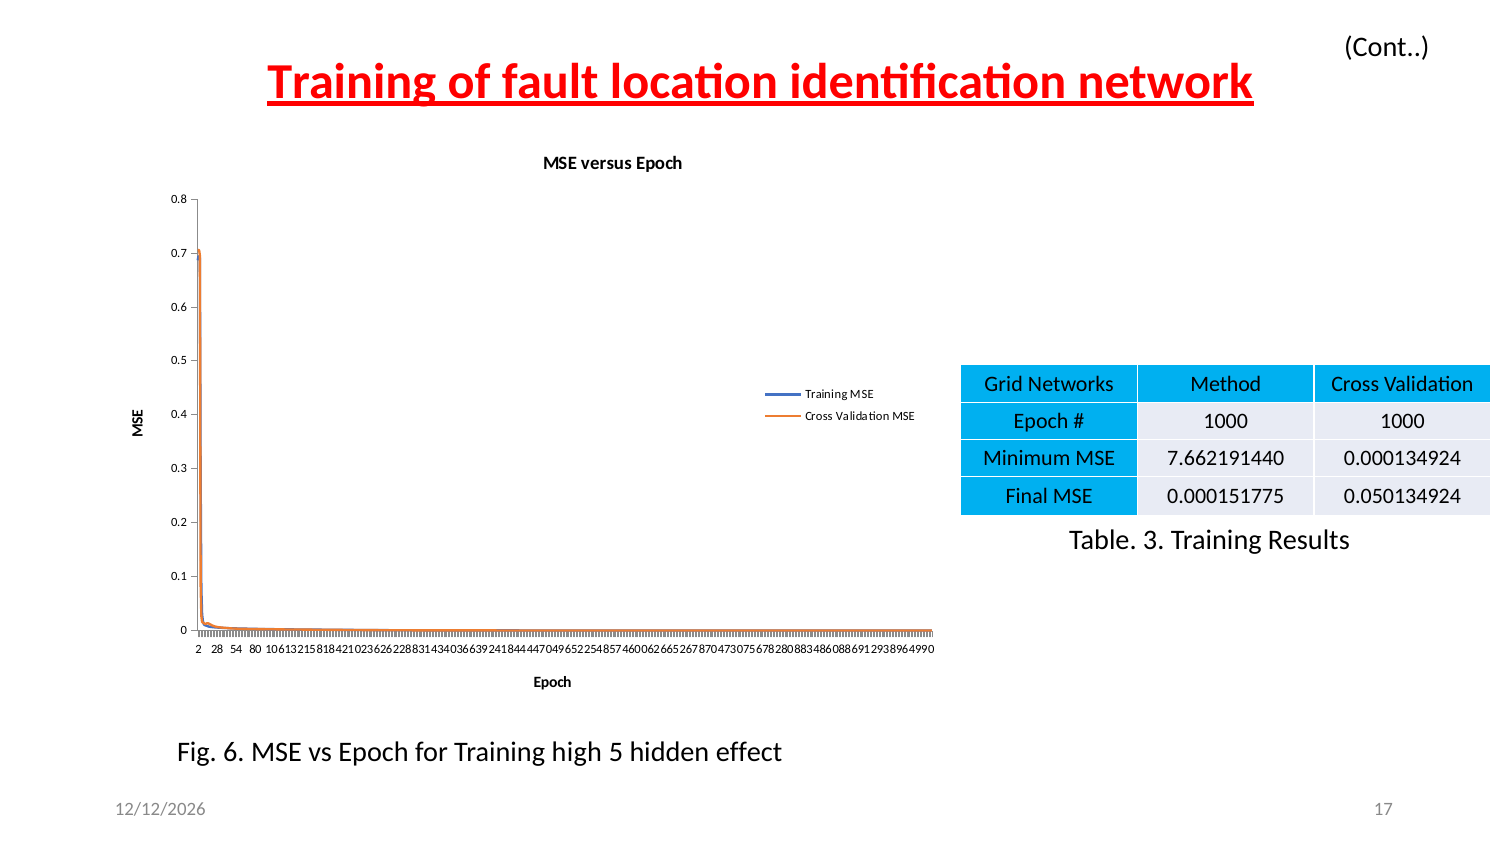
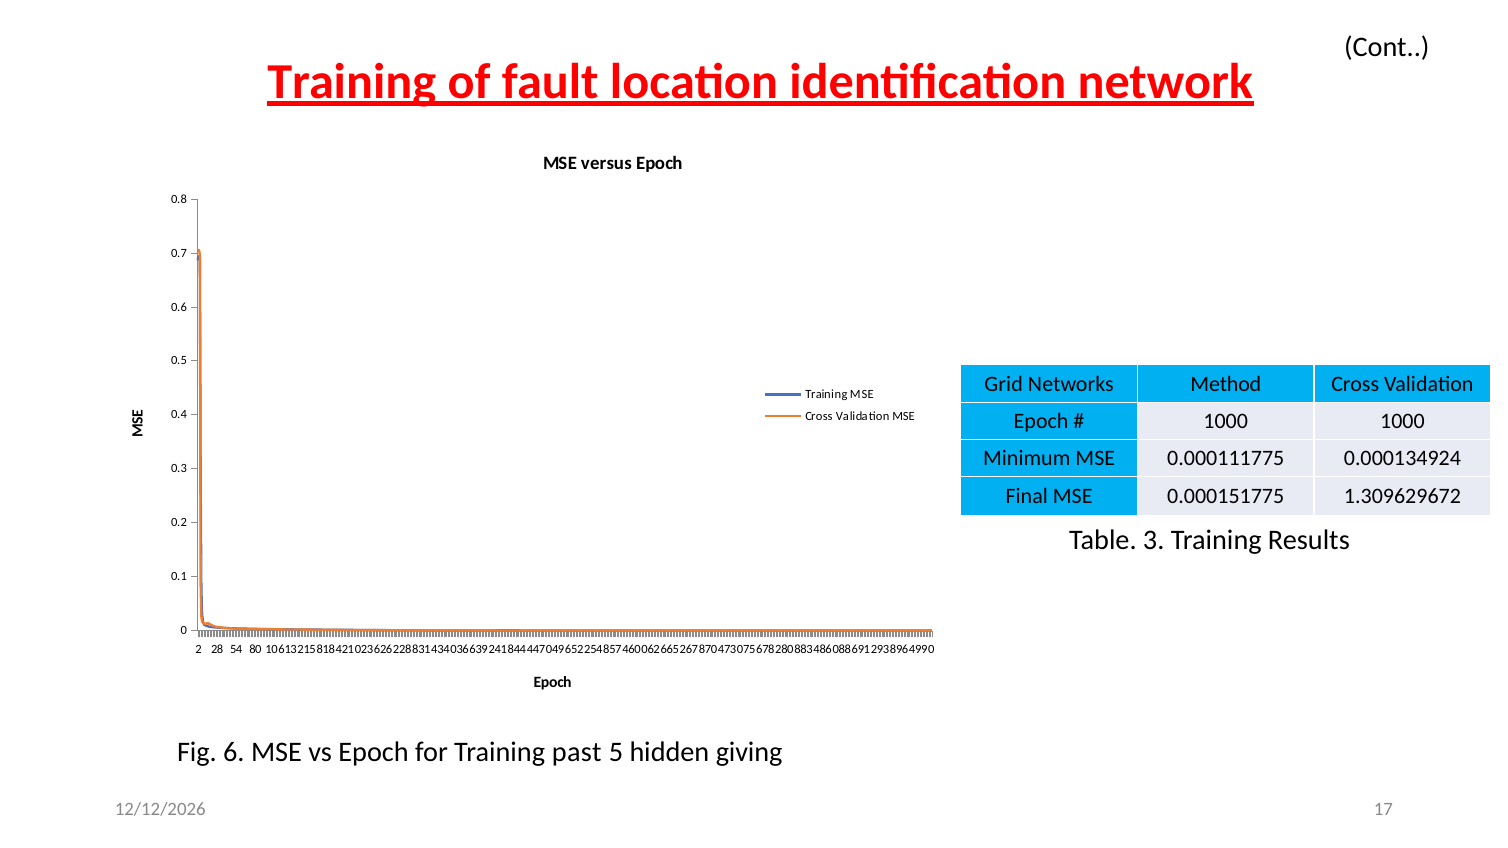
7.662191440: 7.662191440 -> 0.000111775 (1226, 459)
0.050134924: 0.050134924 -> 1.309629672 (1402, 496)
high: high -> past (577, 752)
effect: effect -> giving (749, 752)
